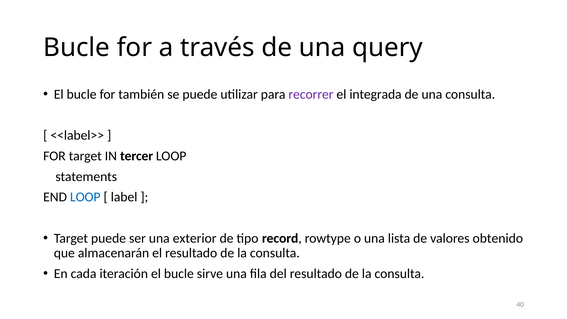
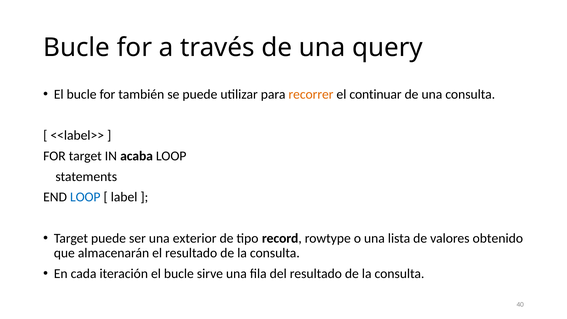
recorrer colour: purple -> orange (311, 94)
integrada: integrada -> continuar (376, 94)
tercer: tercer -> acaba (137, 156)
